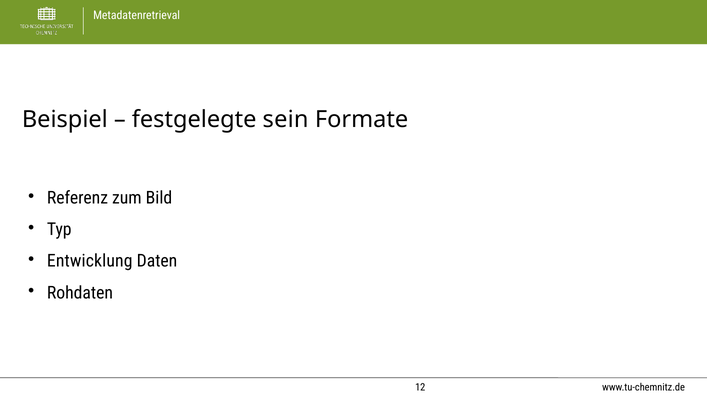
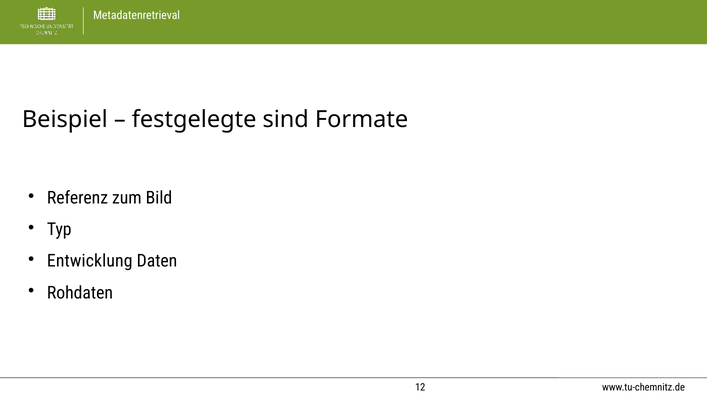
sein: sein -> sind (286, 120)
